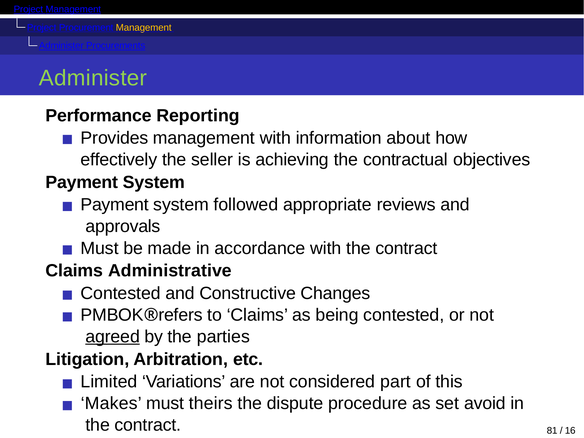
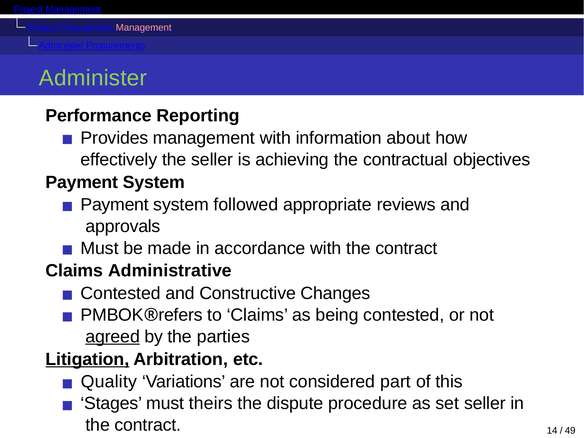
Management colour: yellow -> pink (144, 28)
Litigation underline: none -> present (87, 359)
Limited: Limited -> Quality (109, 382)
Makes: Makes -> Stages (111, 404)
set avoid: avoid -> seller (485, 404)
81: 81 -> 14 (552, 431)
16: 16 -> 49 (570, 431)
